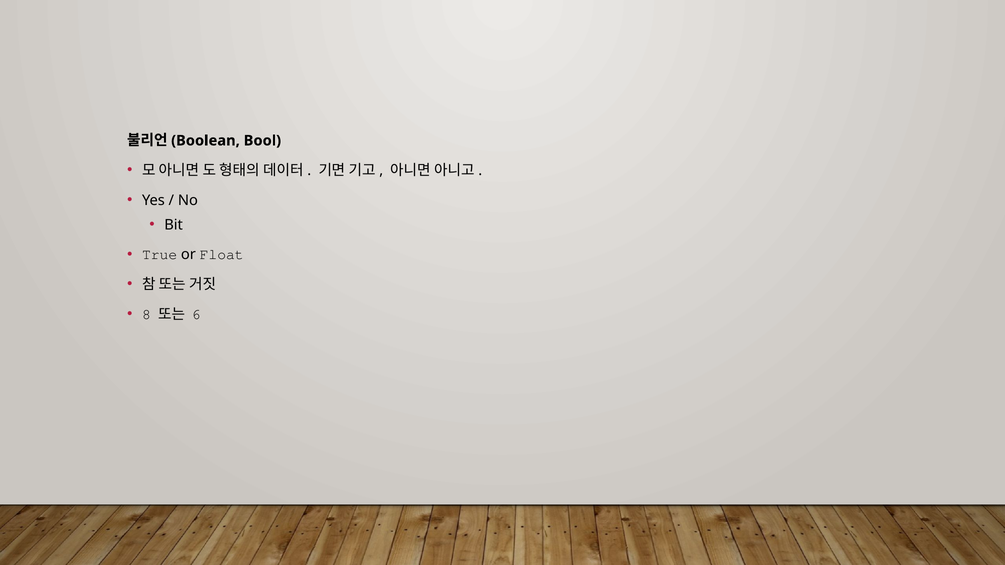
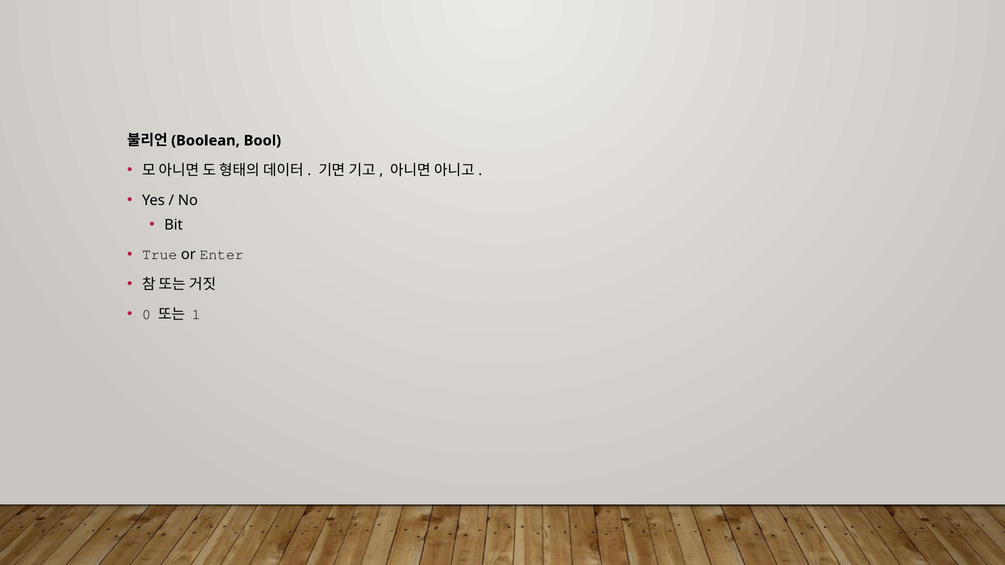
Float: Float -> Enter (222, 255)
8: 8 -> 0 (146, 314)
6: 6 -> 1 (196, 314)
